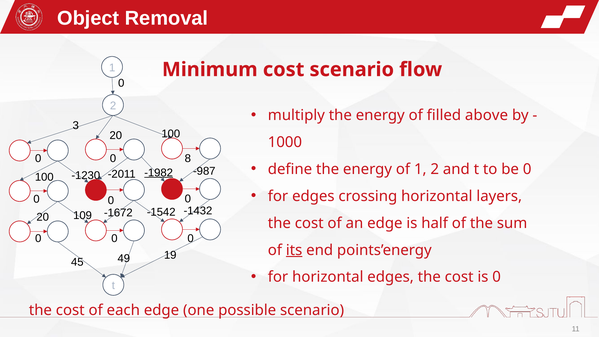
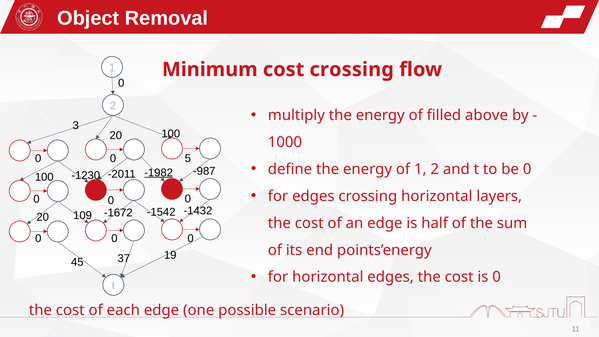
cost scenario: scenario -> crossing (352, 70)
8: 8 -> 5 (188, 158)
its underline: present -> none (294, 250)
49: 49 -> 37 (124, 258)
